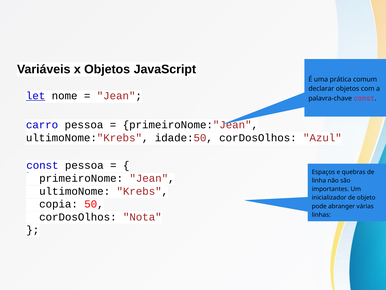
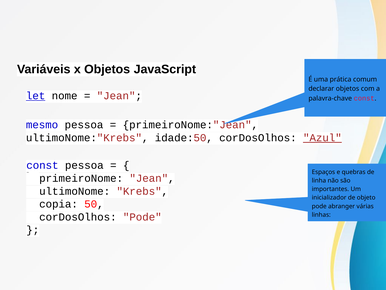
carro: carro -> mesmo (42, 125)
Azul underline: none -> present (322, 138)
corDosOlhos Nota: Nota -> Pode (142, 217)
